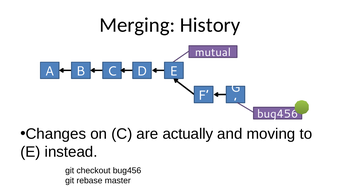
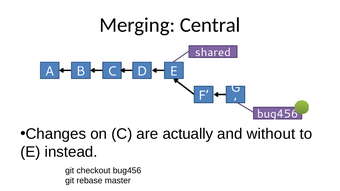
History: History -> Central (210, 25)
mutual: mutual -> shared (213, 53)
moving: moving -> without (271, 134)
